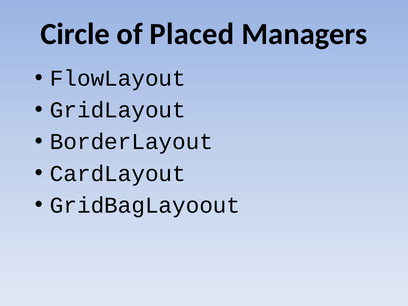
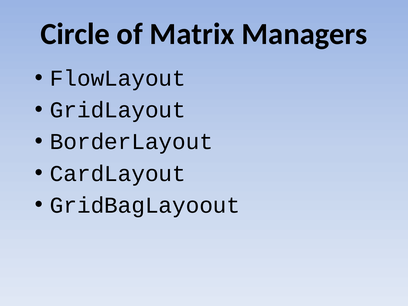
Placed: Placed -> Matrix (192, 34)
